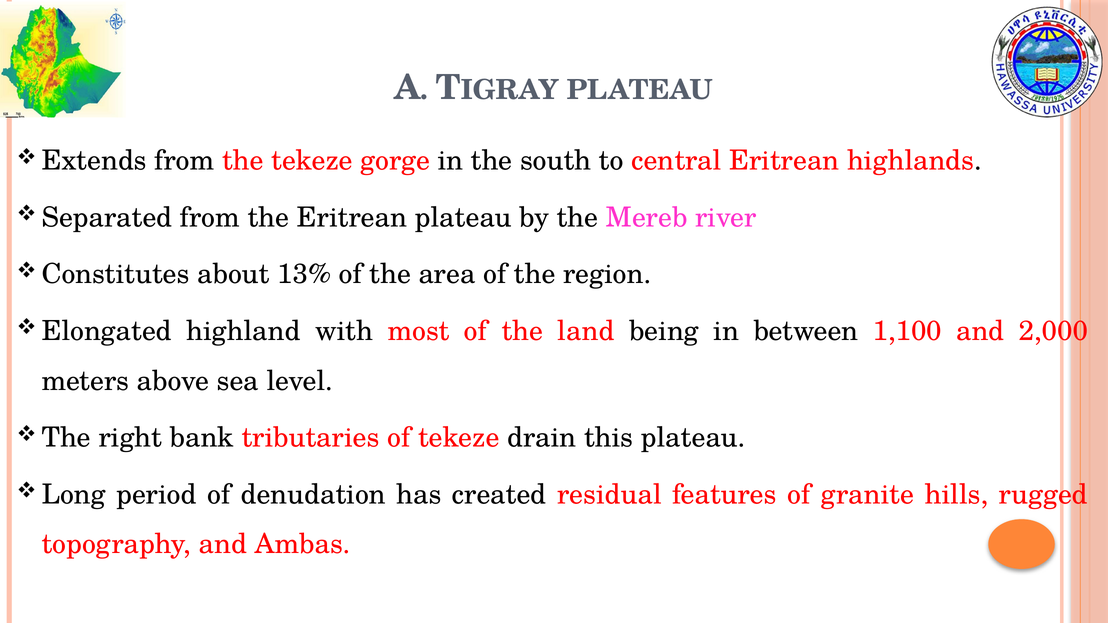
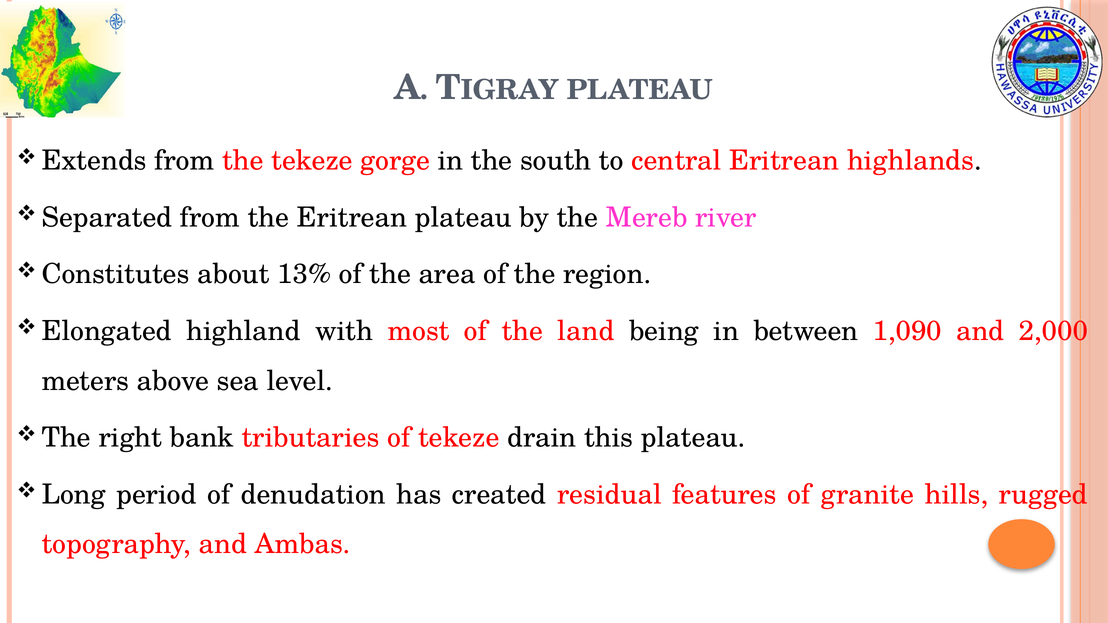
1,100: 1,100 -> 1,090 (907, 331)
